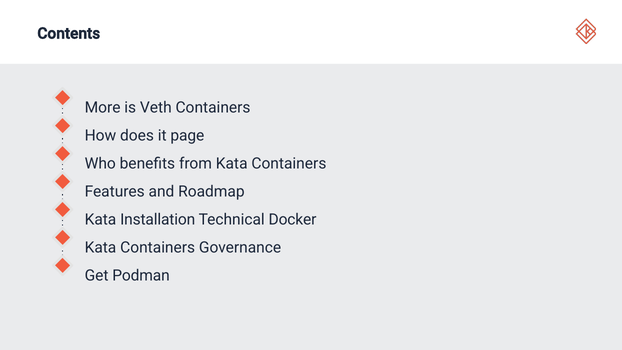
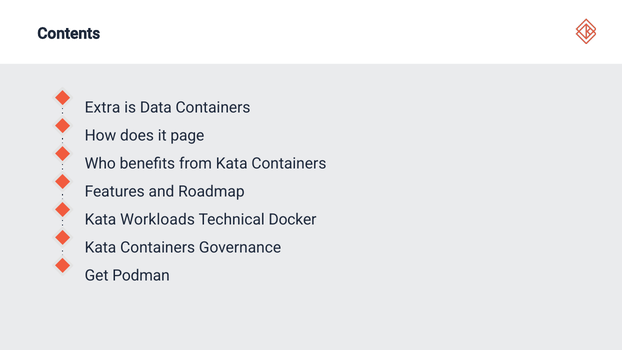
More: More -> Extra (103, 108)
Veth: Veth -> Data (156, 108)
Installation: Installation -> Workloads (158, 220)
